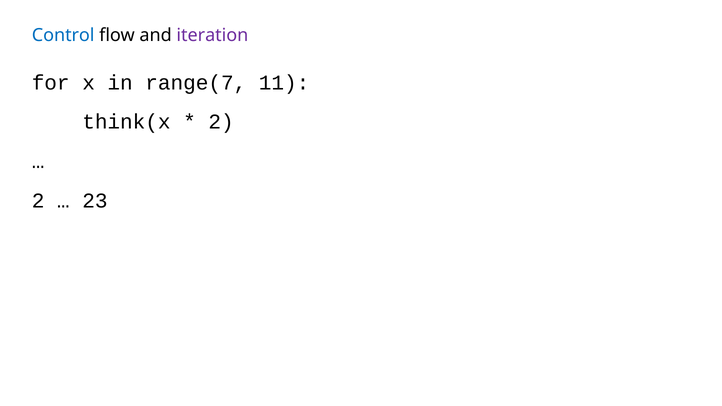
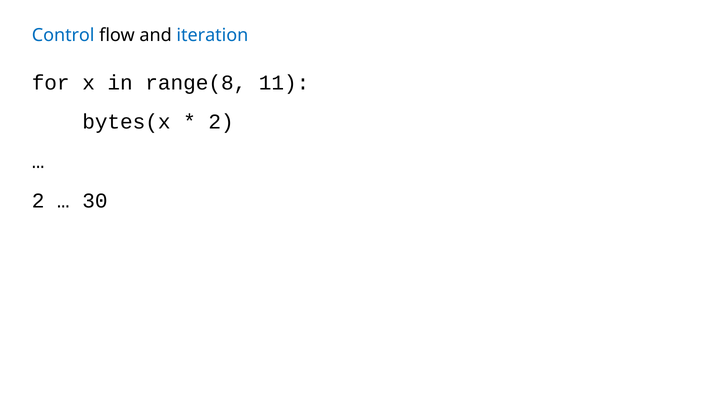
iteration colour: purple -> blue (212, 35)
range(7: range(7 -> range(8 (196, 83)
think(x: think(x -> bytes(x (126, 122)
23: 23 -> 30 (95, 201)
